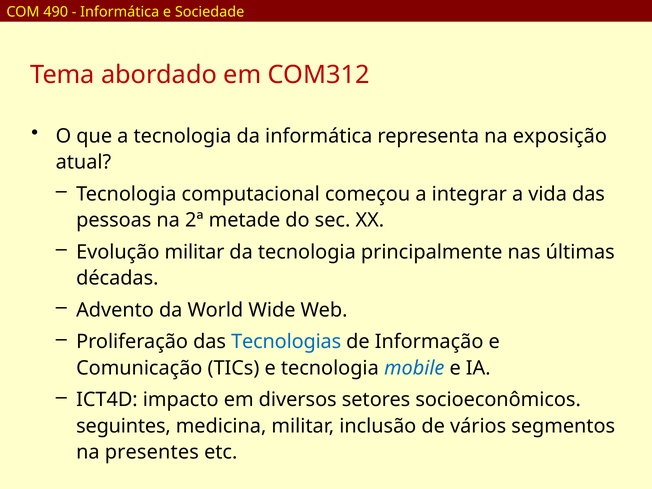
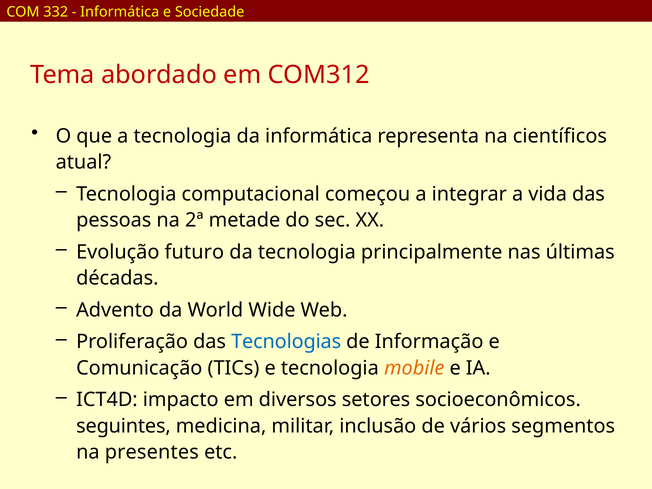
490: 490 -> 332 (56, 12)
exposição: exposição -> científicos (560, 136)
Evolução militar: militar -> futuro (194, 252)
mobile colour: blue -> orange (414, 368)
